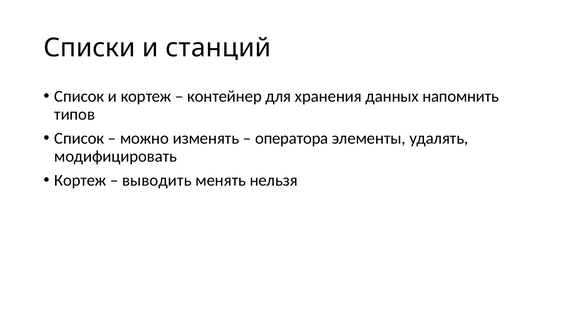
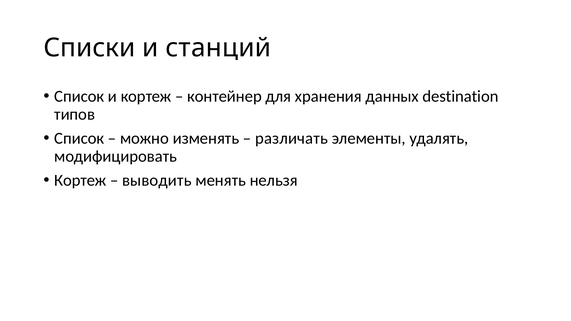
напомнить: напомнить -> destination (461, 97)
оператора: оператора -> различать (292, 138)
